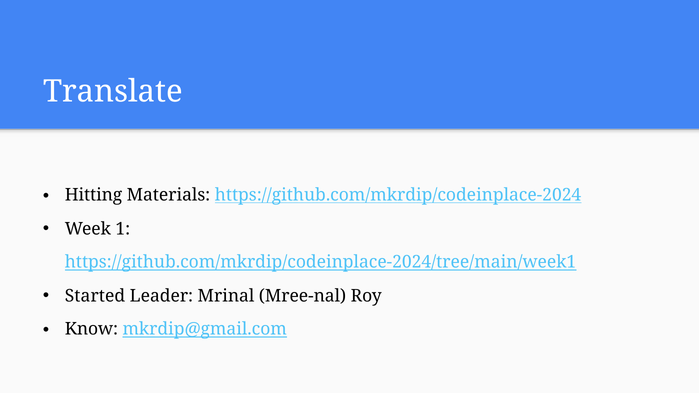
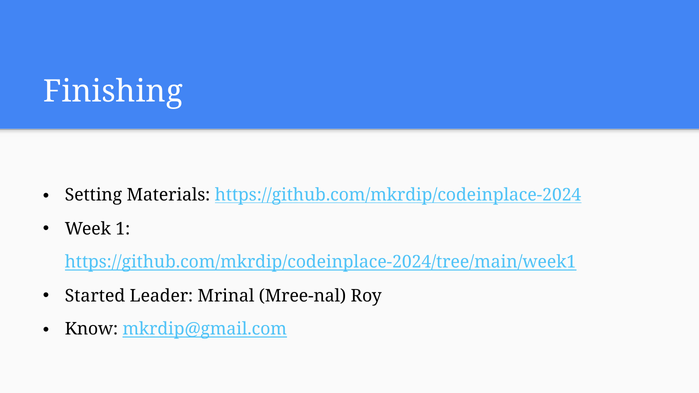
Translate: Translate -> Finishing (113, 92)
Hitting: Hitting -> Setting (93, 195)
